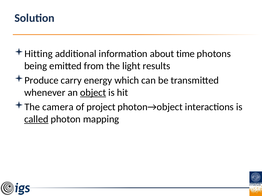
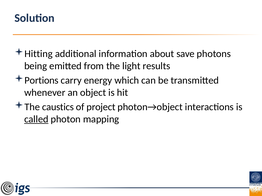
time: time -> save (186, 54)
Produce: Produce -> Portions (42, 81)
object underline: present -> none (93, 93)
camera: camera -> caustics (58, 107)
